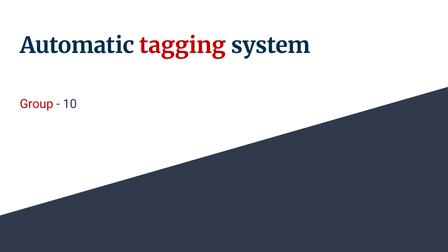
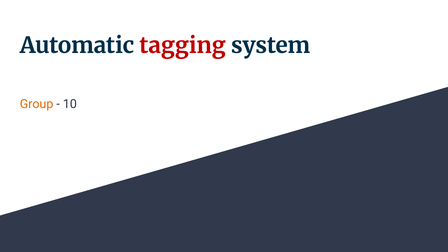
Group colour: red -> orange (37, 104)
